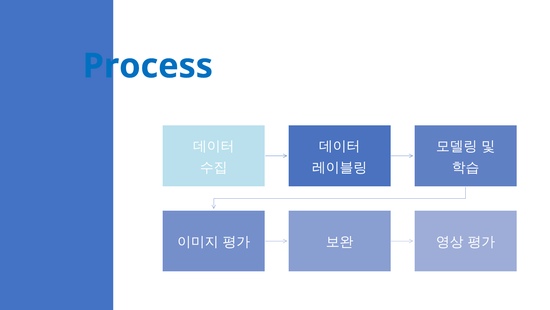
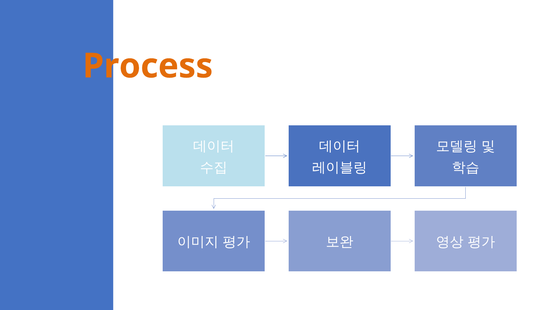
Process colour: blue -> orange (148, 66)
